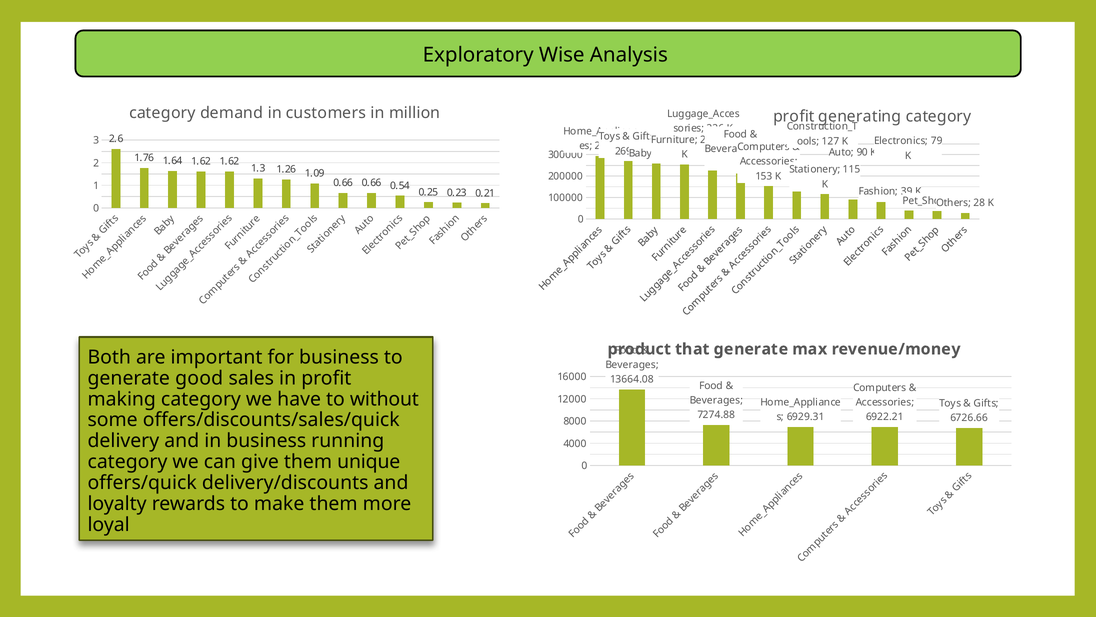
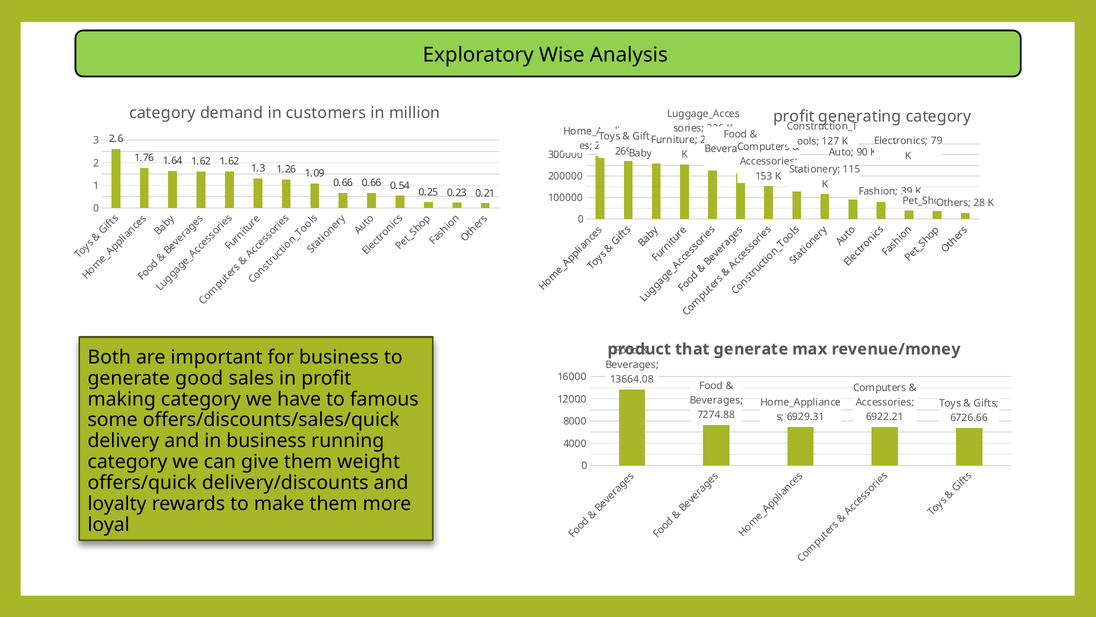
without: without -> famous (384, 399)
unique: unique -> weight (369, 462)
